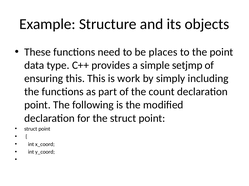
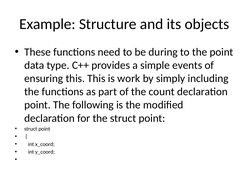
places: places -> during (163, 52)
setjmp: setjmp -> events (187, 66)
